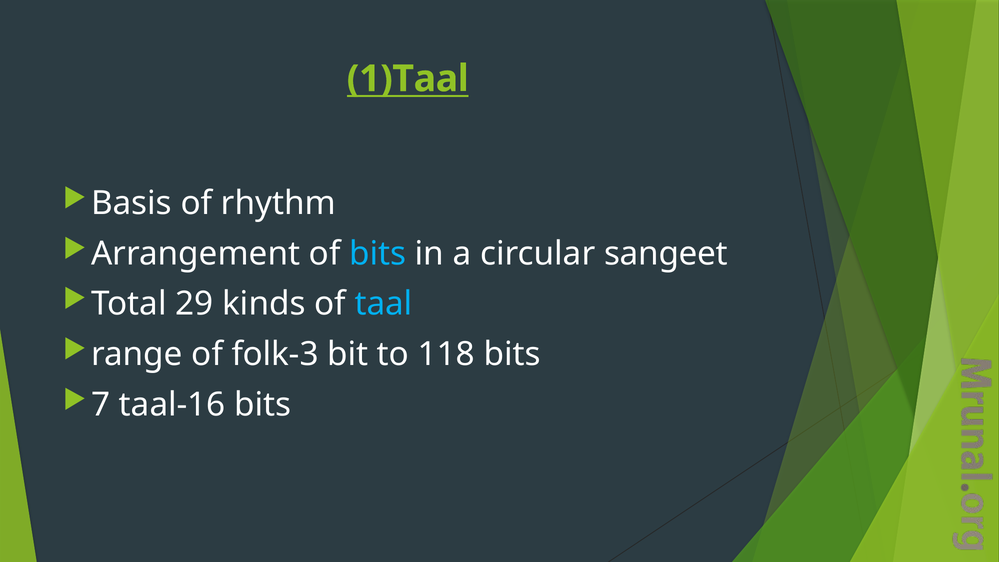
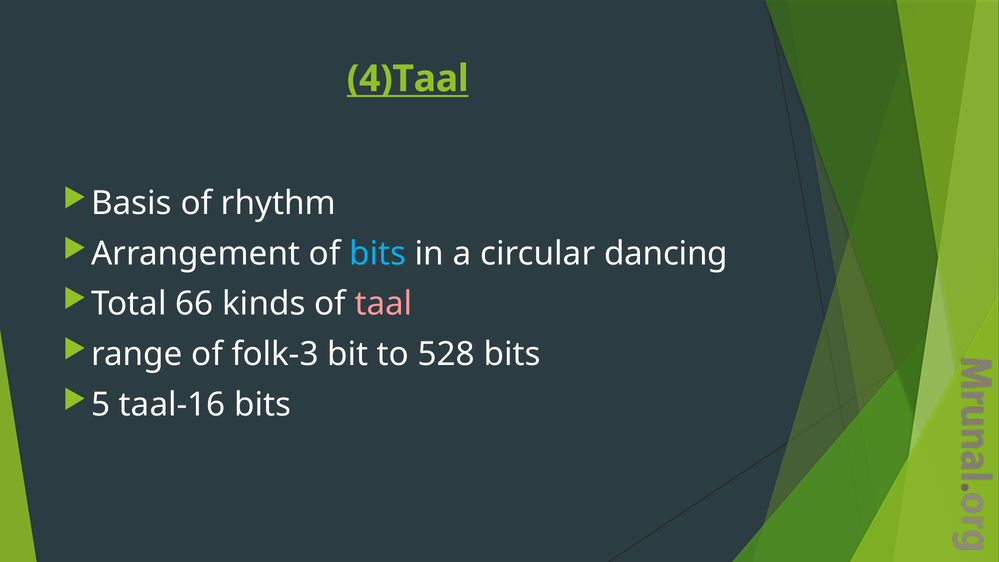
1)Taal: 1)Taal -> 4)Taal (408, 79)
sangeet: sangeet -> dancing (666, 254)
29: 29 -> 66 (194, 304)
taal colour: light blue -> pink (384, 304)
118: 118 -> 528 (446, 354)
7: 7 -> 5 (101, 405)
